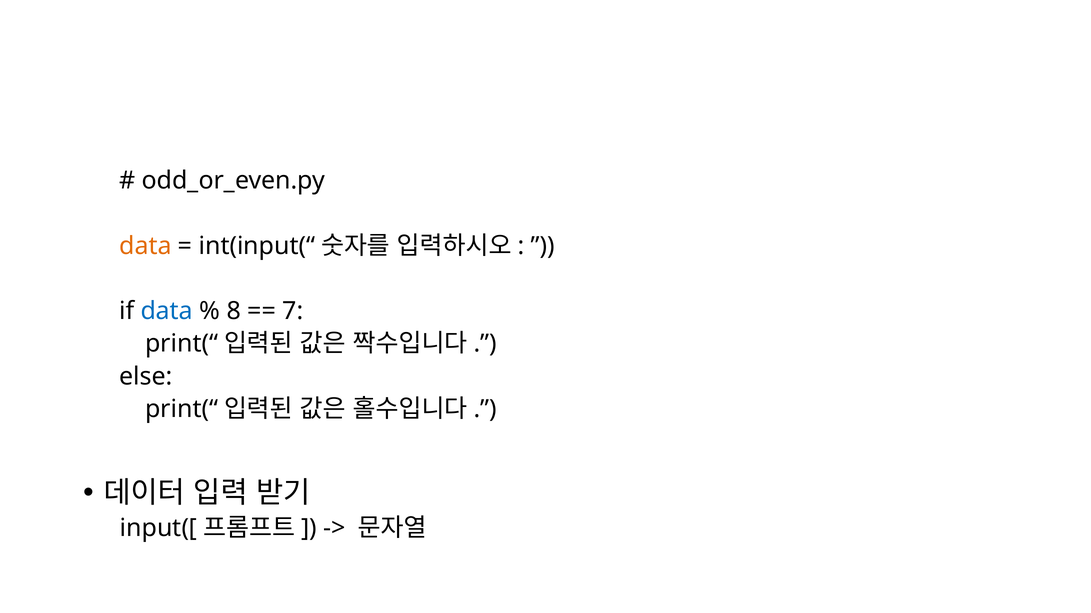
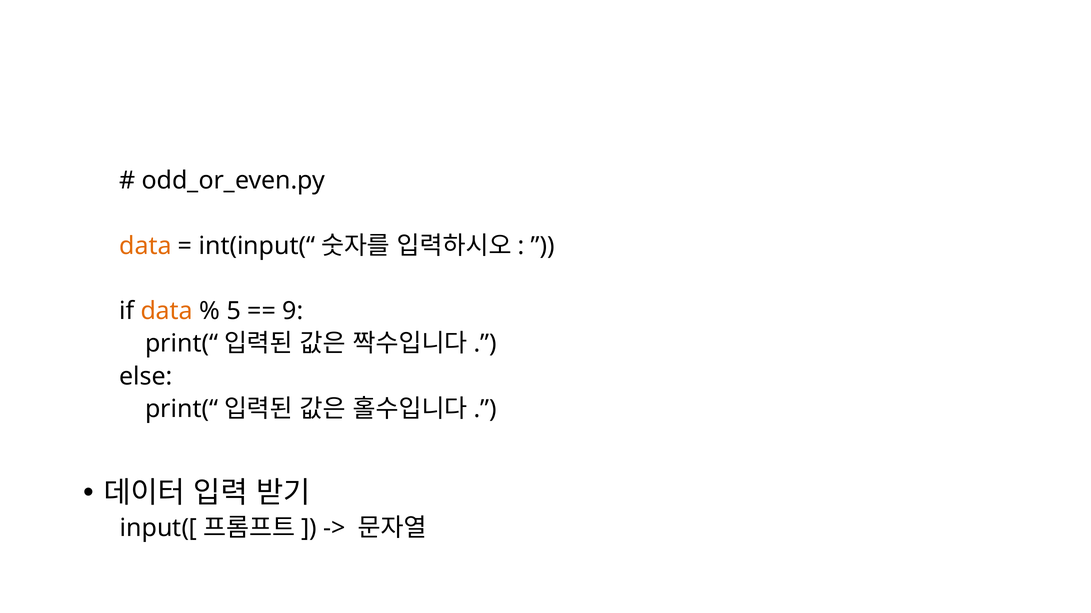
data colour: blue -> orange (167, 311)
8: 8 -> 5 (234, 311)
7: 7 -> 9 (293, 311)
